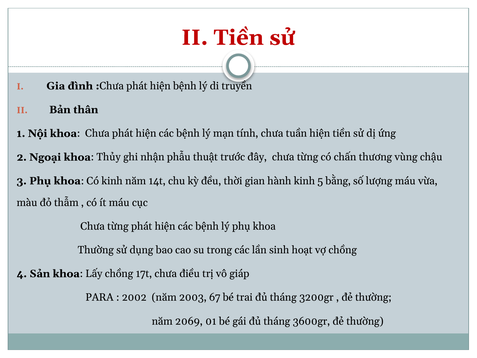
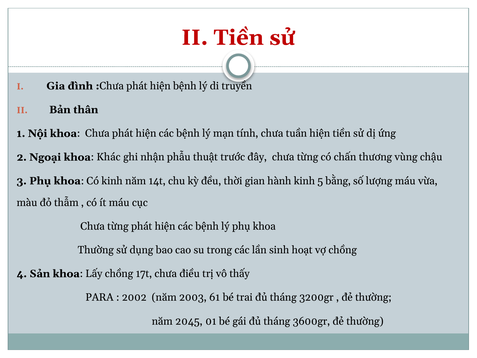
Thủy: Thủy -> Khác (109, 157)
giáp: giáp -> thấy (239, 274)
67: 67 -> 61 (215, 297)
2069: 2069 -> 2045 (189, 321)
